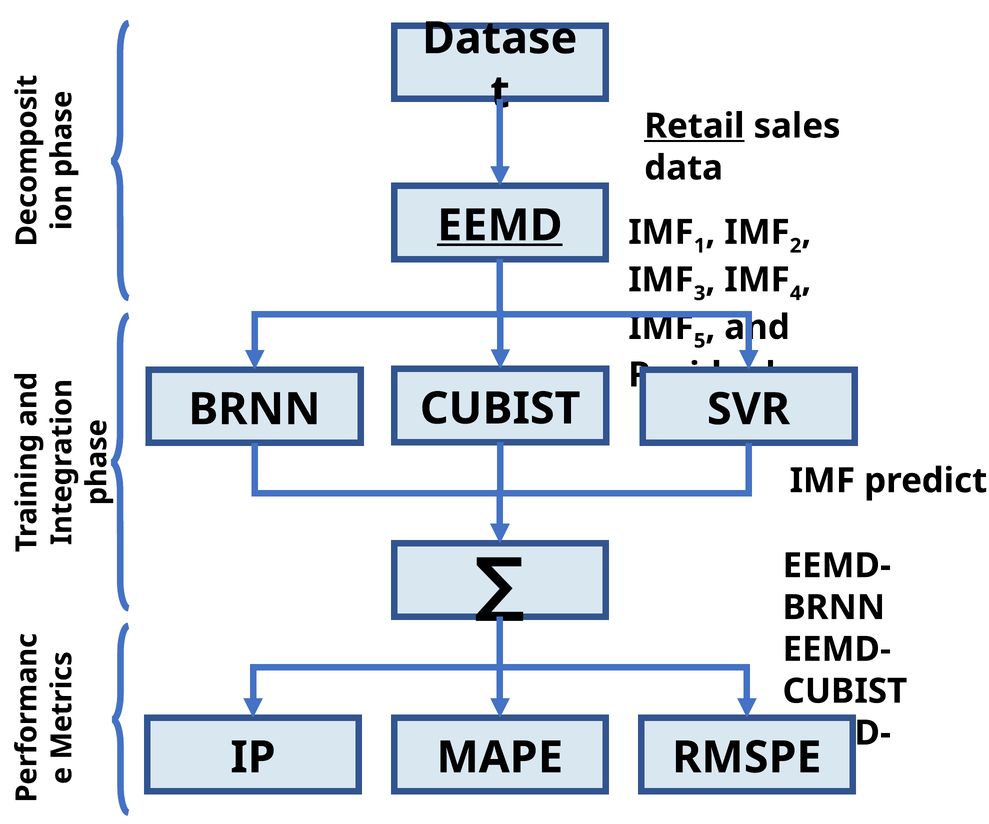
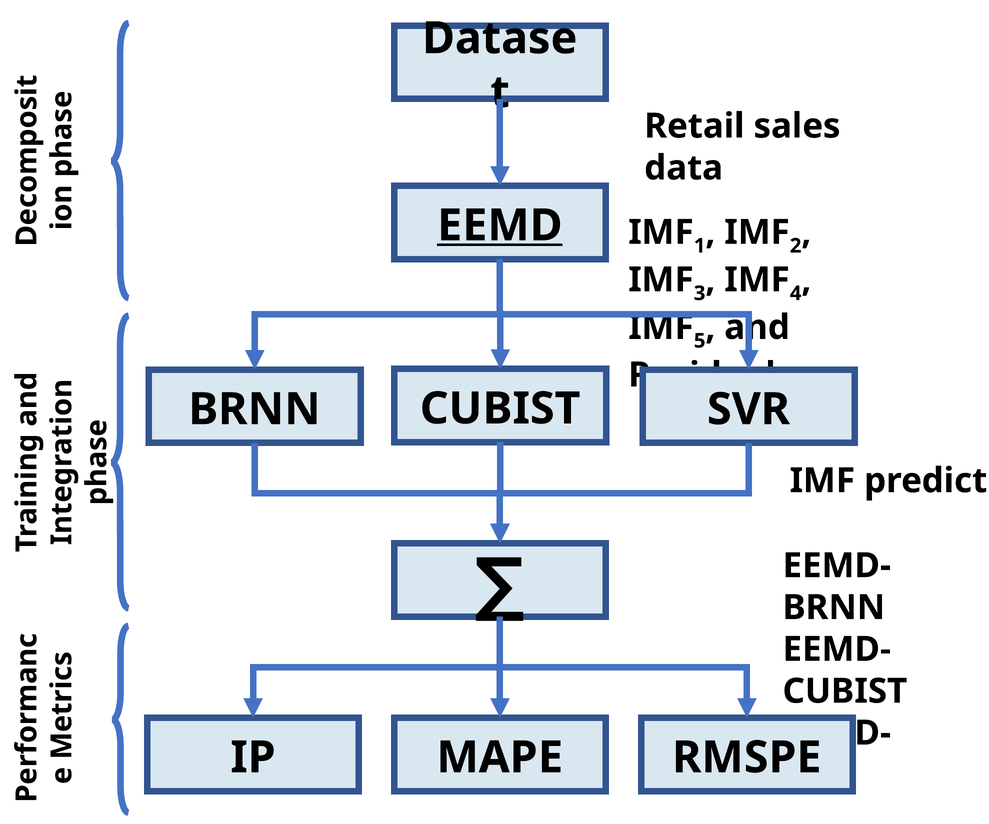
Retail underline: present -> none (694, 126)
